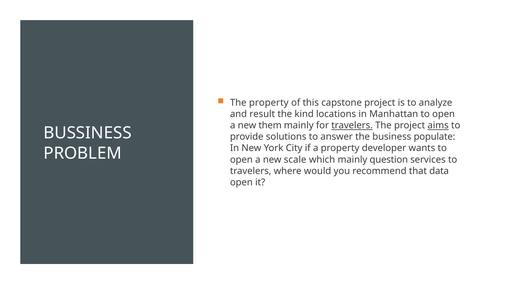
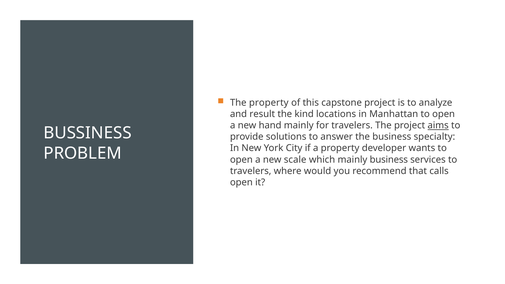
them: them -> hand (270, 126)
travelers underline: present -> none (352, 126)
populate: populate -> specialty (434, 137)
mainly question: question -> business (389, 160)
data: data -> calls (439, 171)
